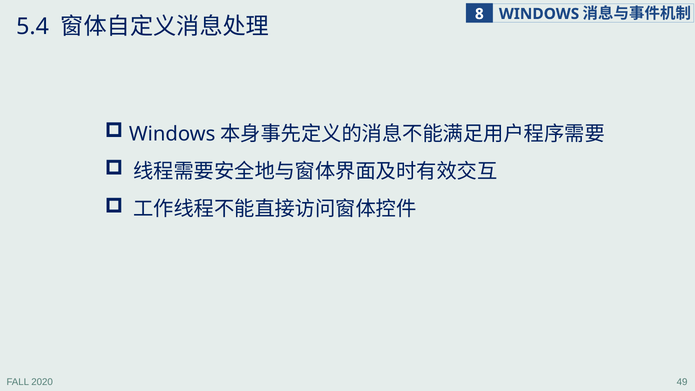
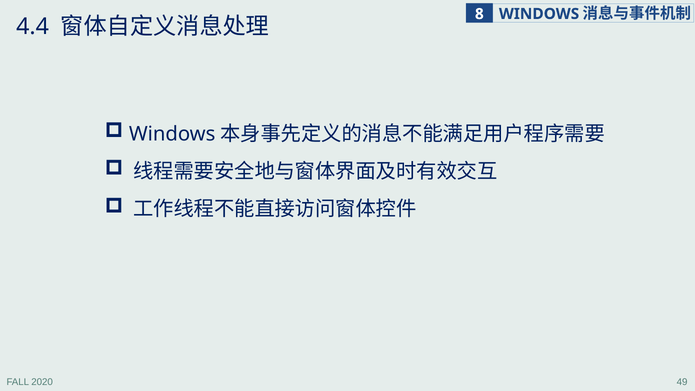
5.4: 5.4 -> 4.4 (33, 27)
